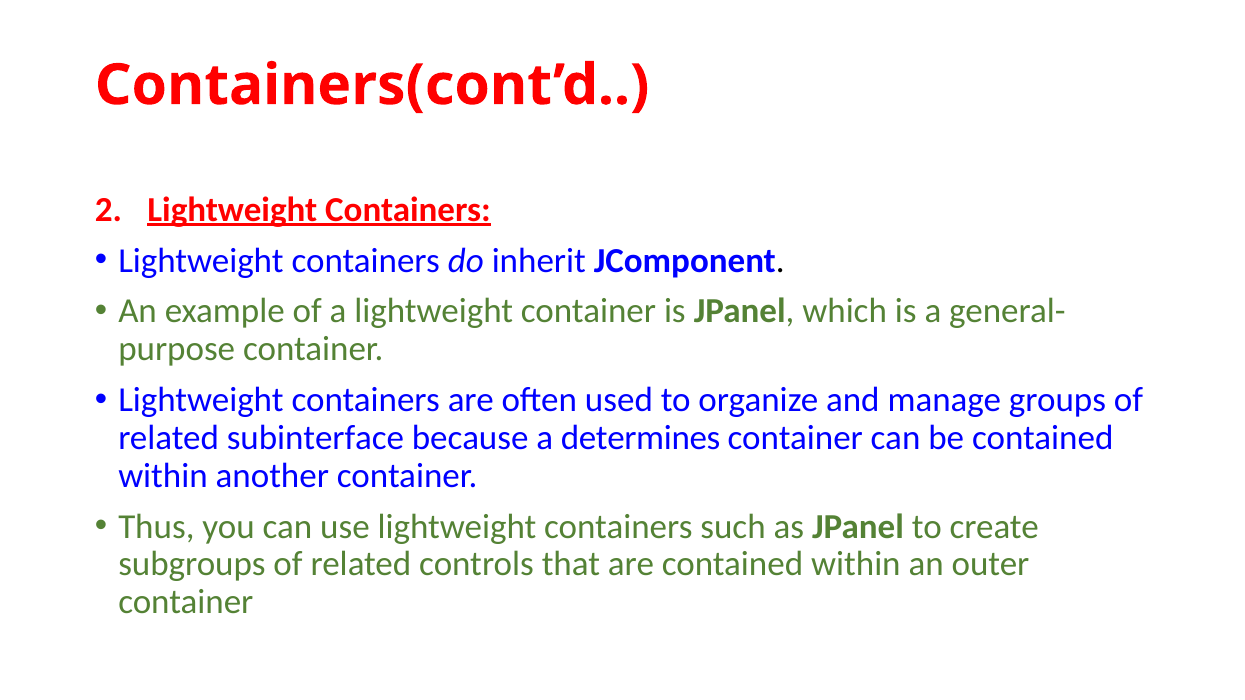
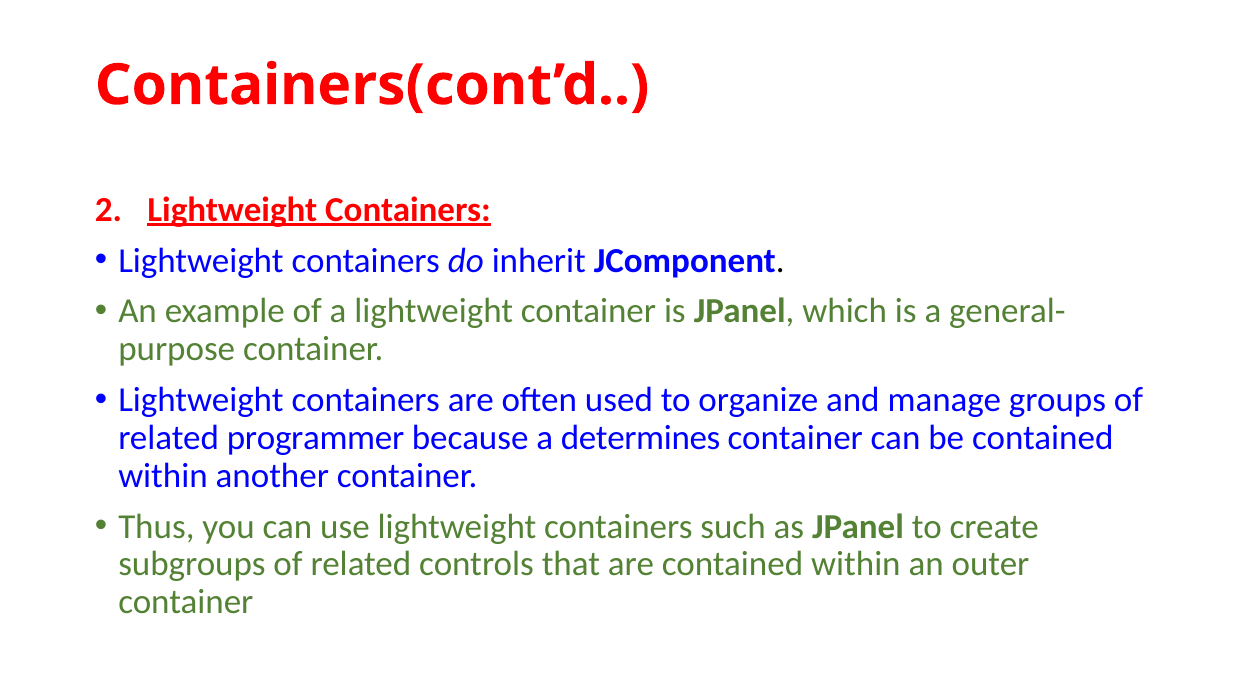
subinterface: subinterface -> programmer (316, 438)
